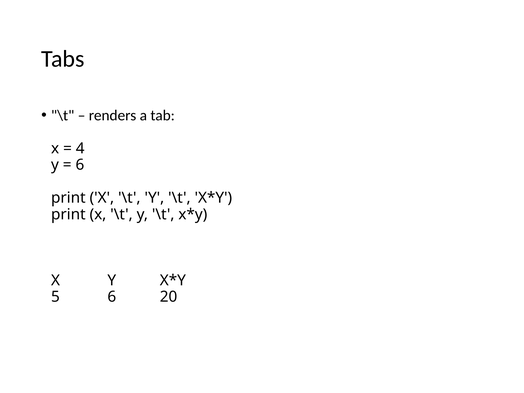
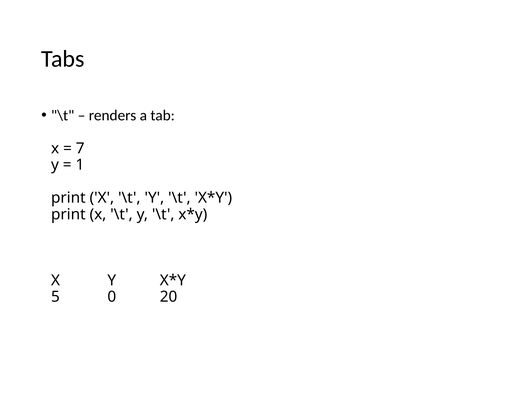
4: 4 -> 7 (80, 148)
6: 6 -> 1 (80, 165)
5 6: 6 -> 0 (112, 297)
